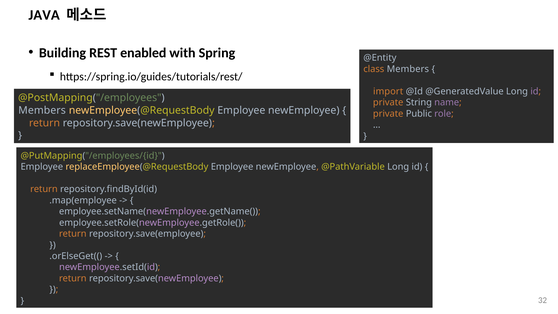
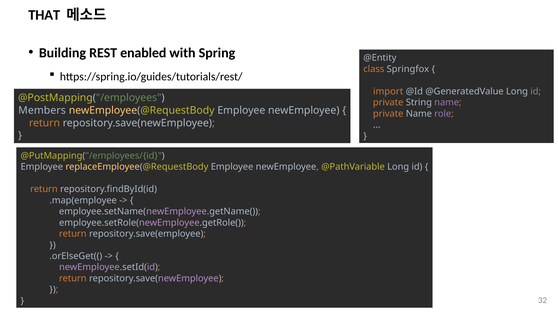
JAVA: JAVA -> THAT (44, 15)
class Members: Members -> Springfox (408, 69)
private Public: Public -> Name (419, 114)
